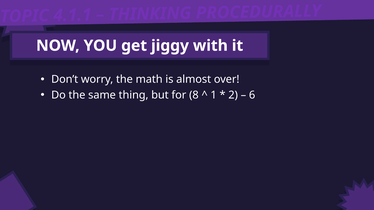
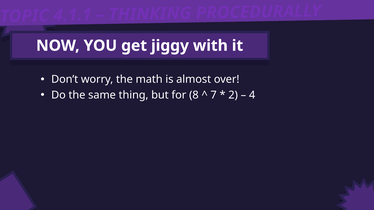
1: 1 -> 7 (214, 95)
6: 6 -> 4 (252, 95)
